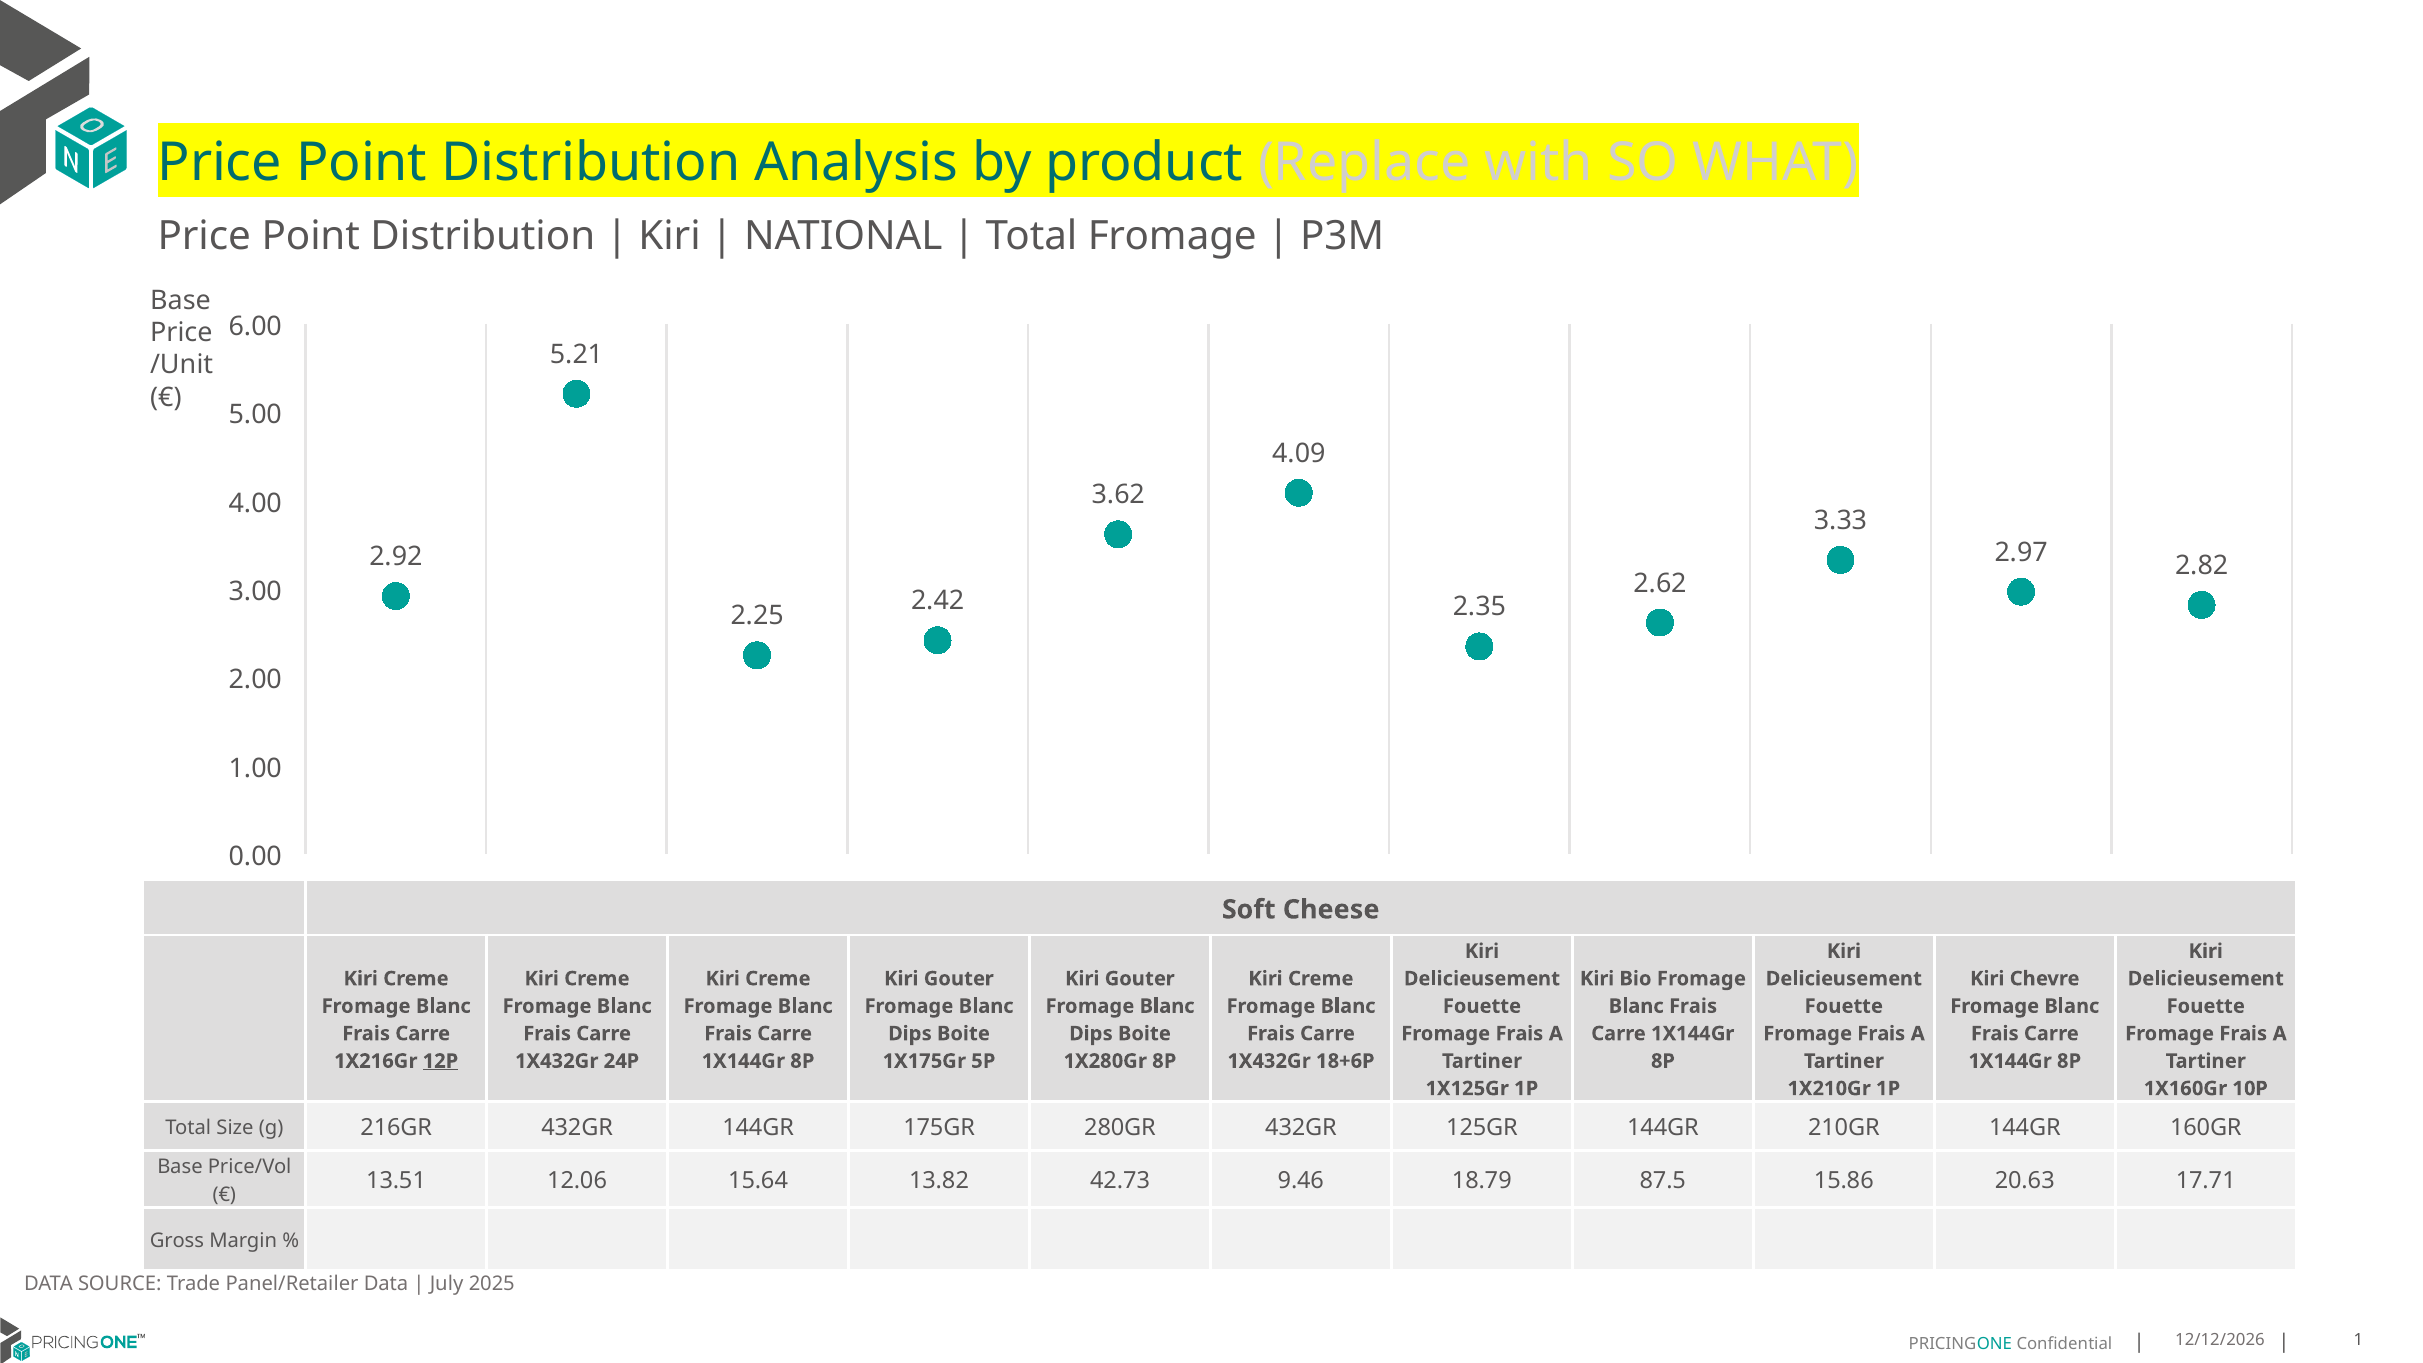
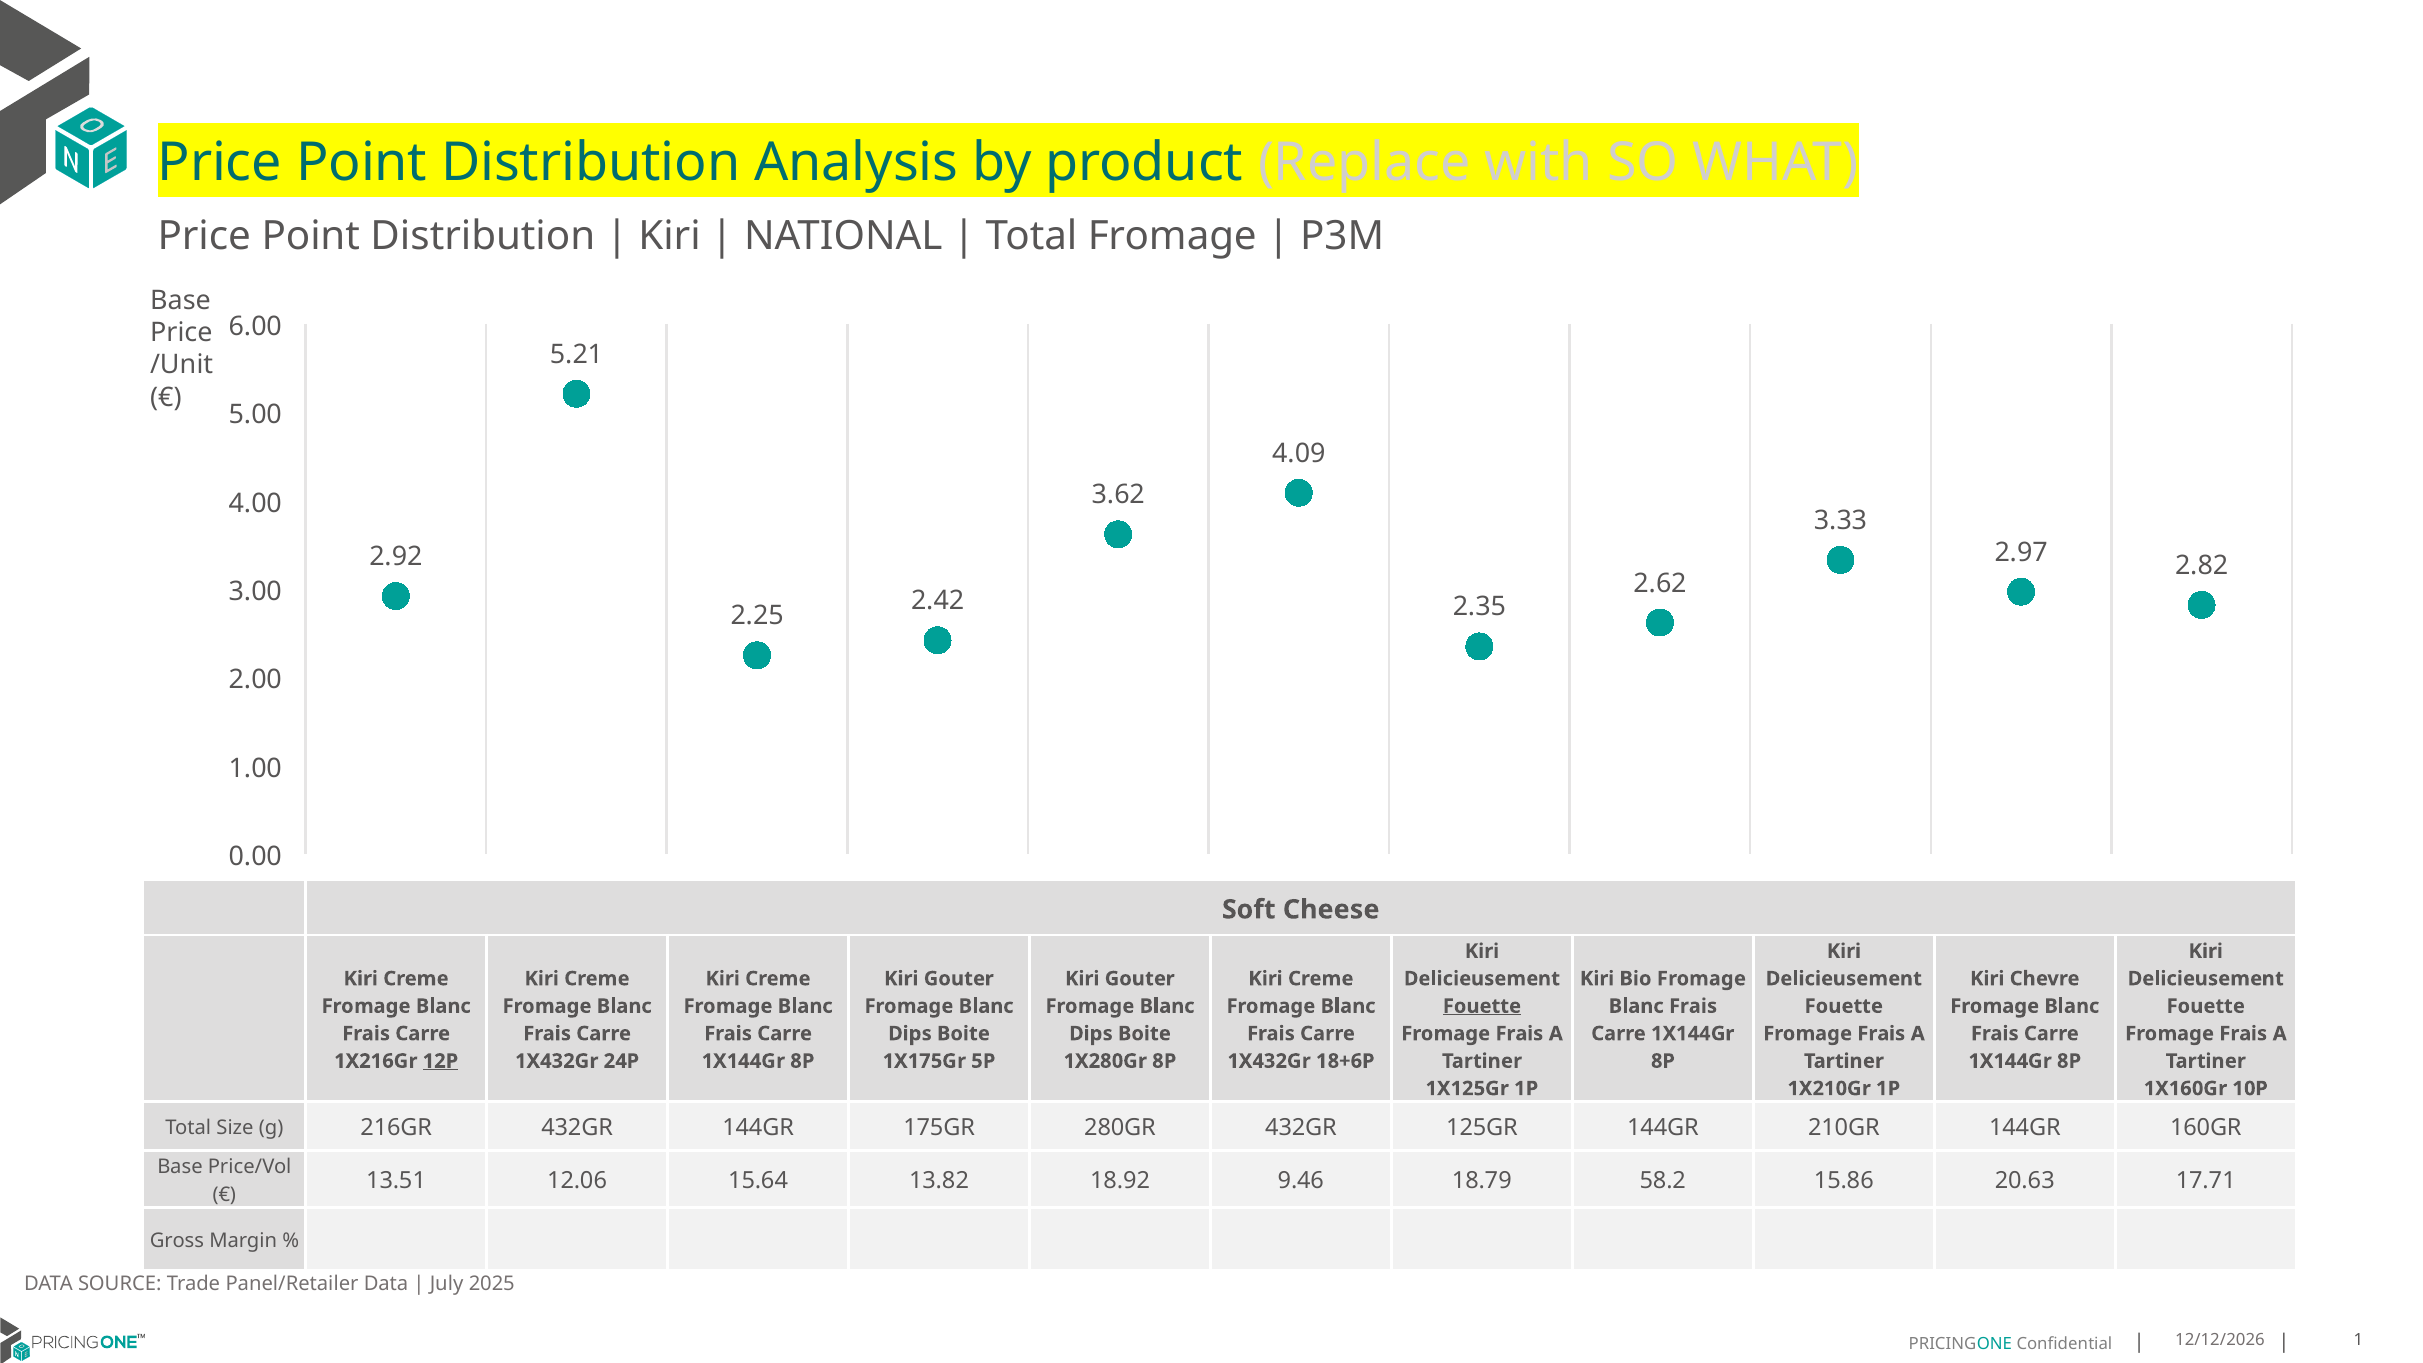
Fouette underline: none -> present (1482, 1006)
42.73: 42.73 -> 18.92 (1120, 1181)
87.5: 87.5 -> 58.2 (1663, 1181)
